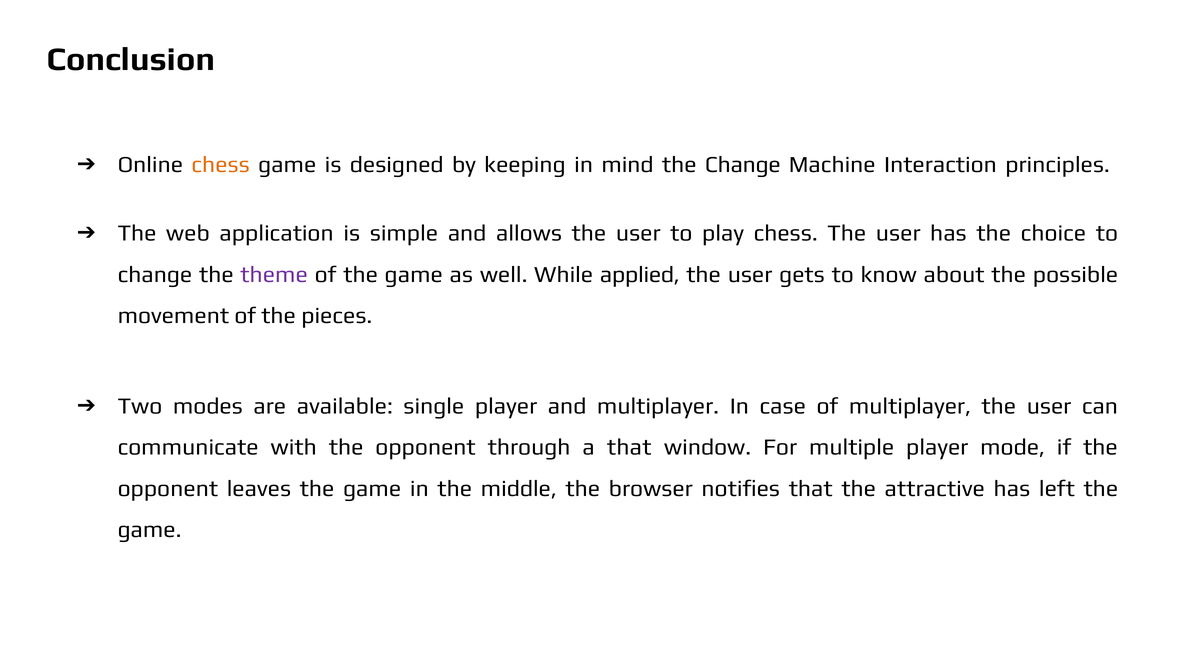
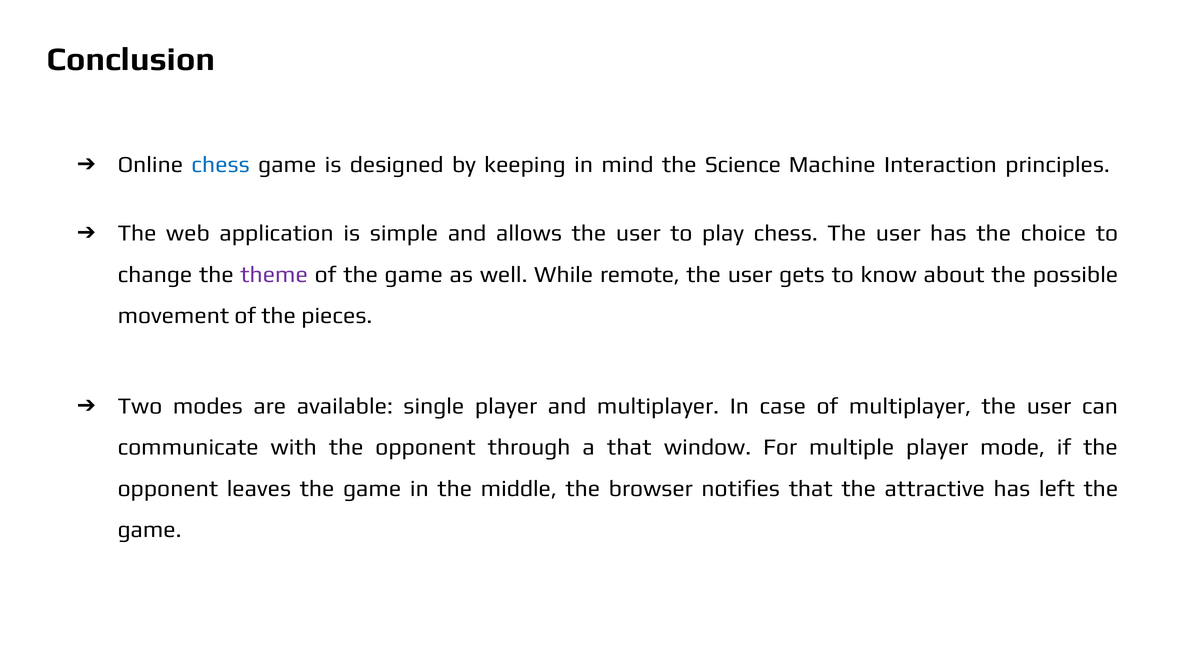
chess colour: orange -> blue (221, 165)
the Change: Change -> Science (743, 165)
applied: applied -> remote (640, 274)
